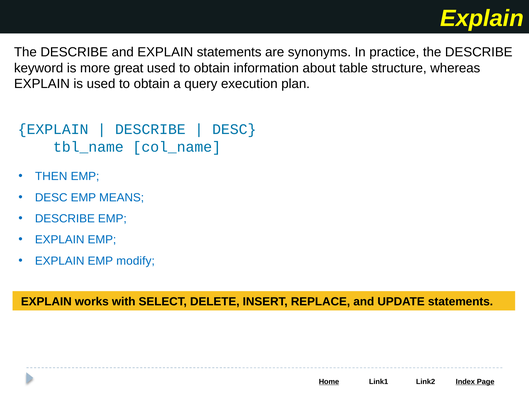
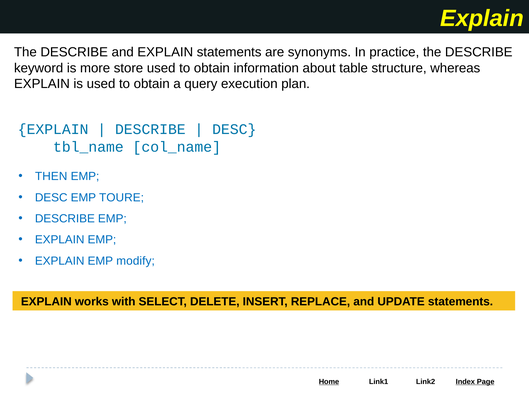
great: great -> store (128, 68)
MEANS: MEANS -> TOURE (122, 197)
